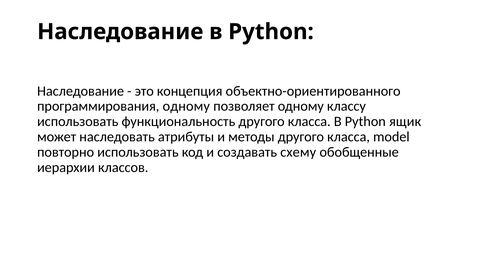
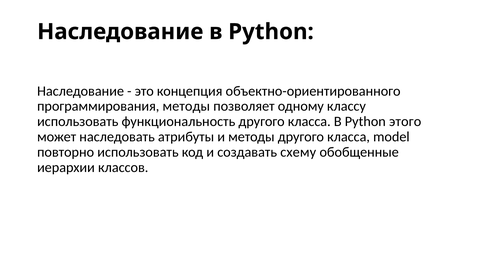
программирования одному: одному -> методы (186, 106)
ящик: ящик -> этого (405, 122)
